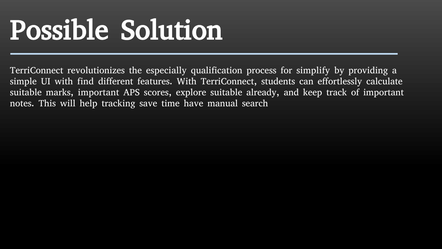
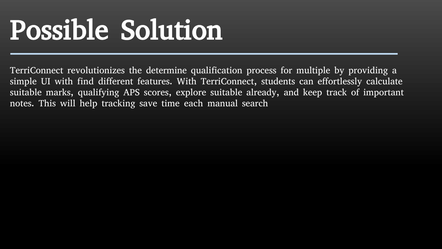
especially: especially -> determine (166, 70)
simplify: simplify -> multiple (313, 70)
marks important: important -> qualifying (99, 92)
have: have -> each (194, 103)
